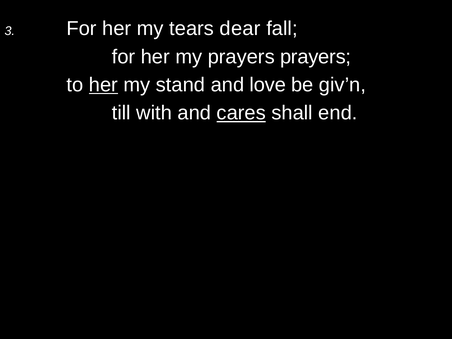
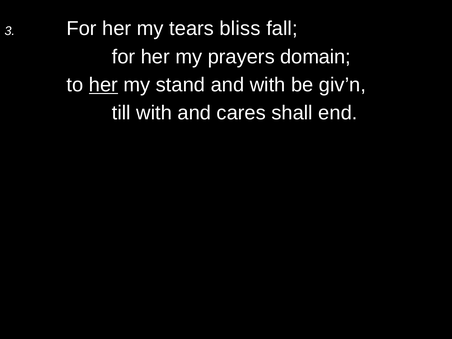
dear: dear -> bliss (240, 29)
prayers prayers: prayers -> domain (316, 57)
and love: love -> with (268, 85)
cares underline: present -> none (241, 113)
